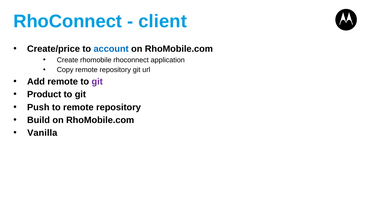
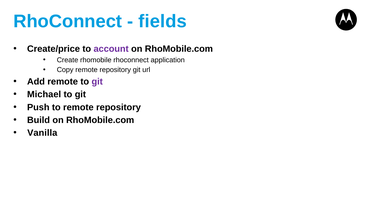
client: client -> fields (163, 21)
account colour: blue -> purple (111, 49)
Product: Product -> Michael (44, 94)
